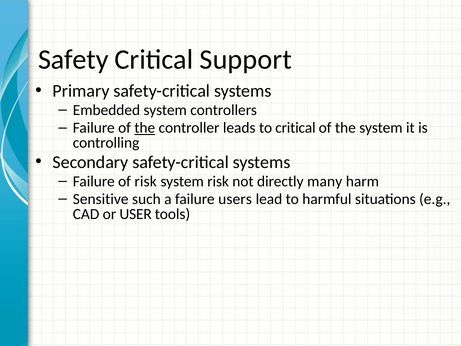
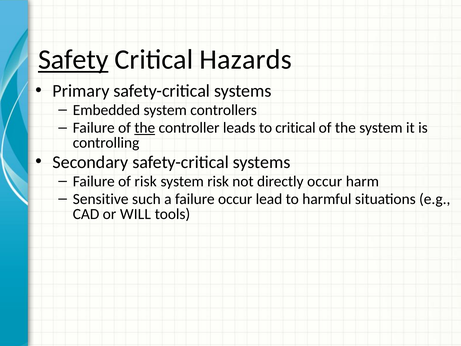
Safety underline: none -> present (73, 60)
Support: Support -> Hazards (246, 60)
directly many: many -> occur (325, 181)
failure users: users -> occur (235, 199)
USER: USER -> WILL (135, 214)
